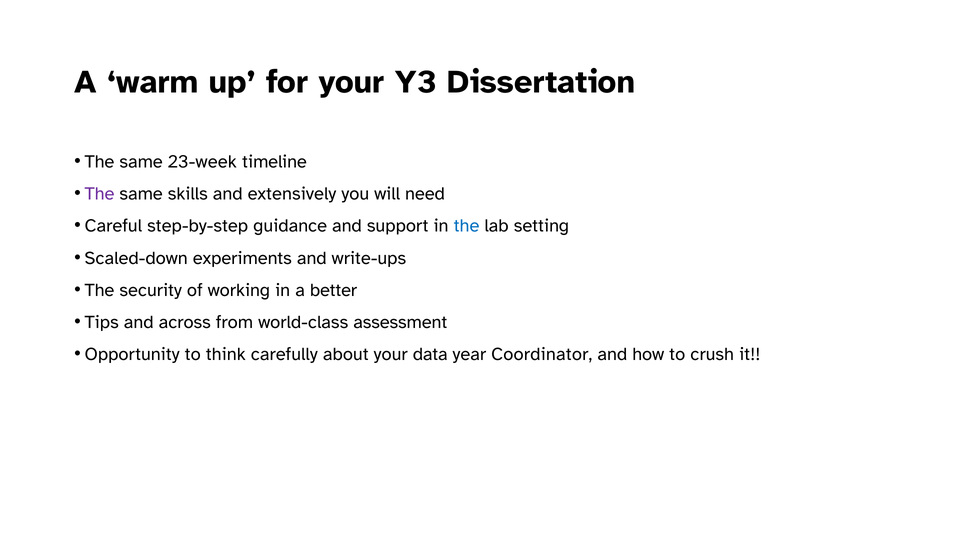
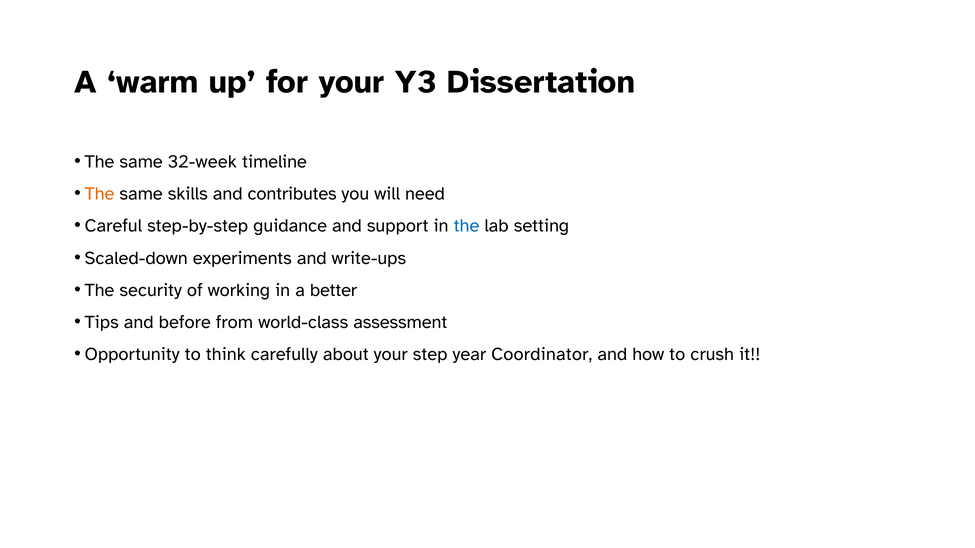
23-week: 23-week -> 32-week (202, 162)
The colour: purple -> orange (100, 194)
extensively: extensively -> contributes (292, 194)
across: across -> before (185, 322)
data: data -> step (430, 354)
